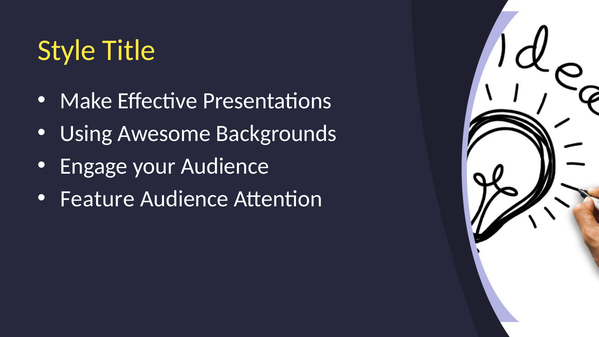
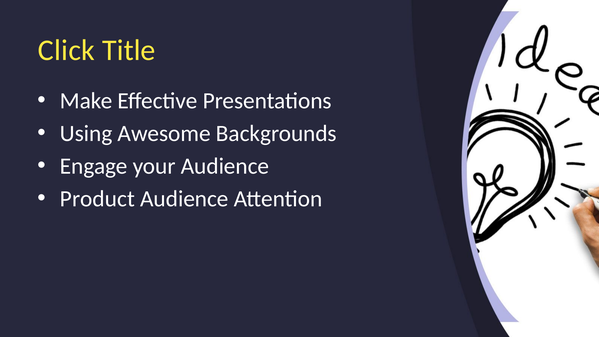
Style: Style -> Click (66, 50)
Feature: Feature -> Product (97, 199)
